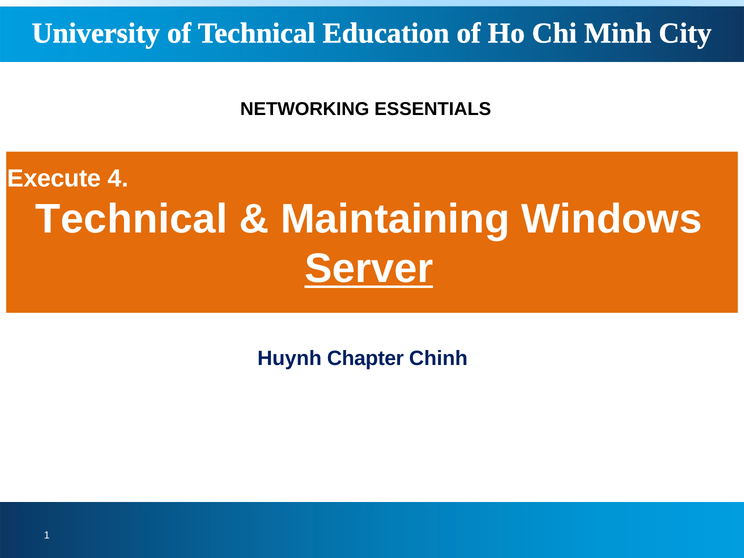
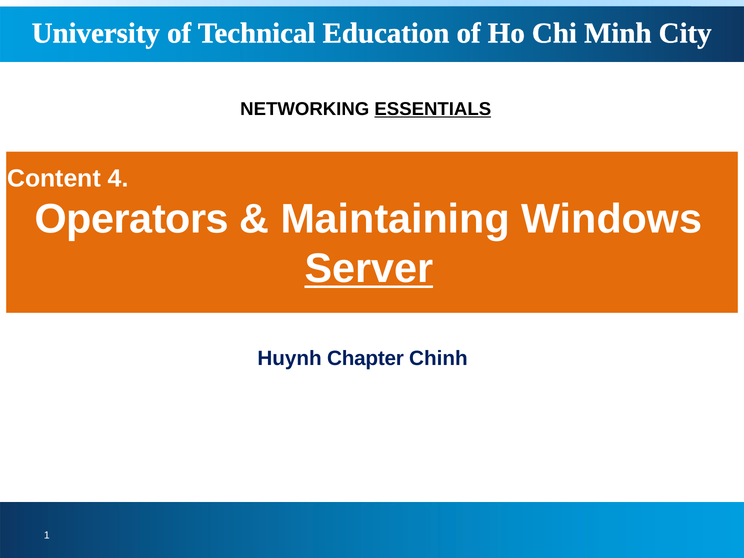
ESSENTIALS underline: none -> present (433, 109)
Execute: Execute -> Content (54, 178)
Technical: Technical -> Operators (132, 219)
